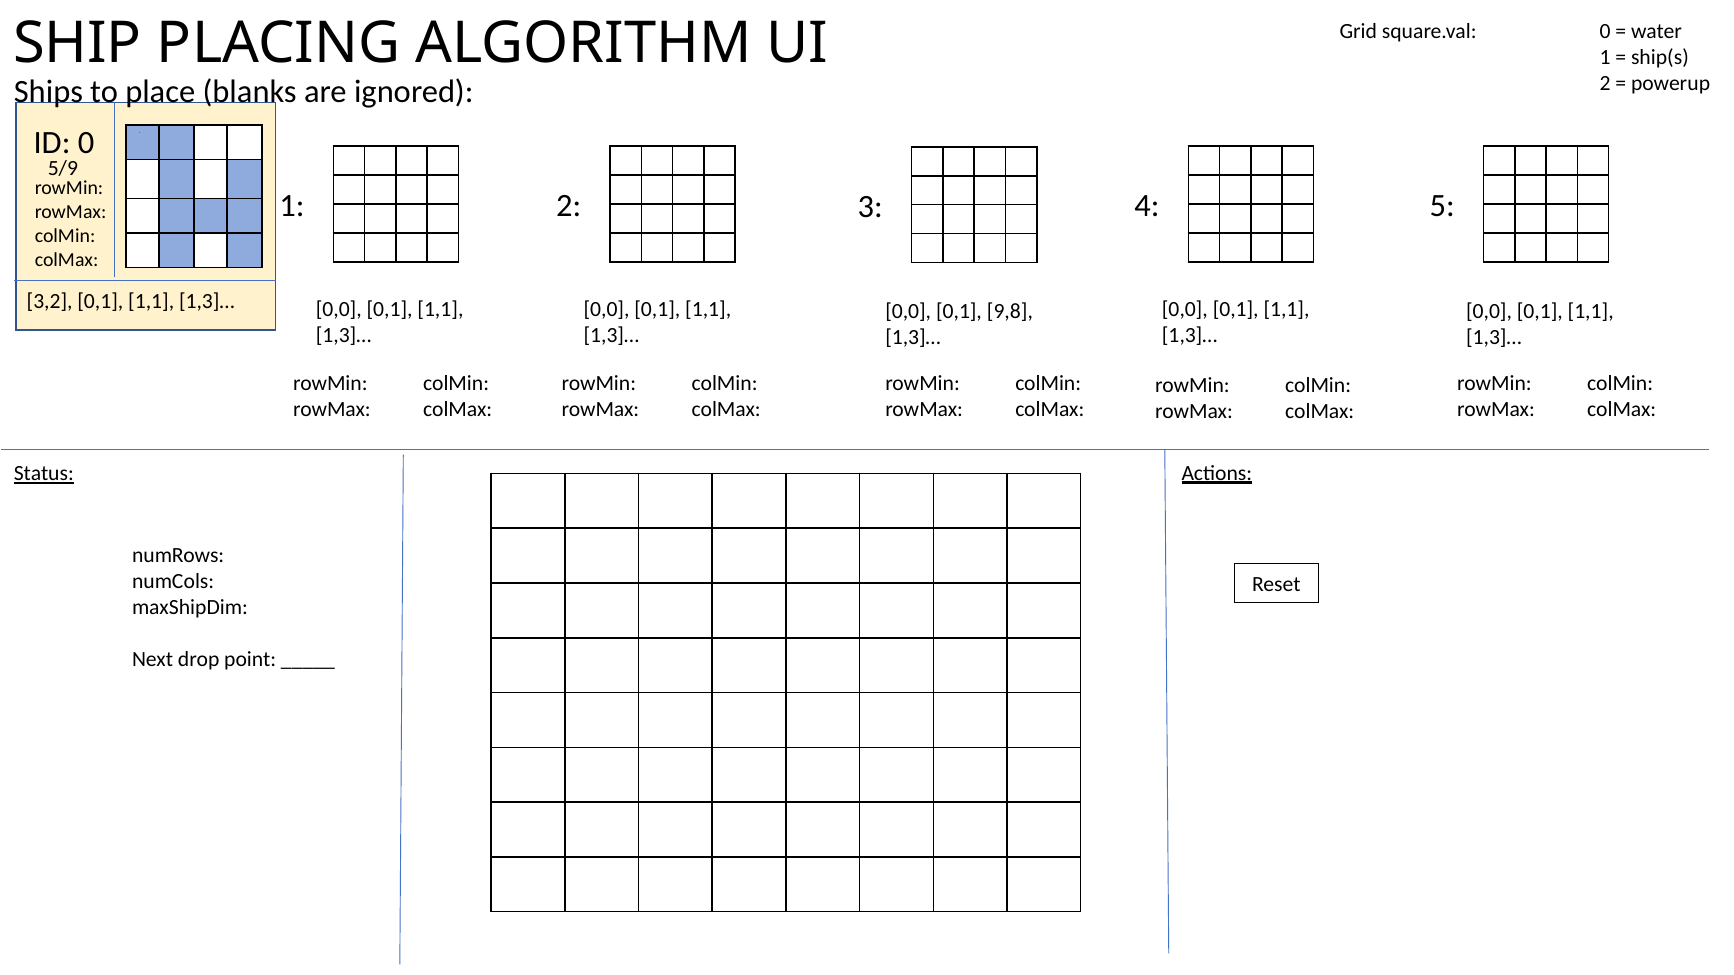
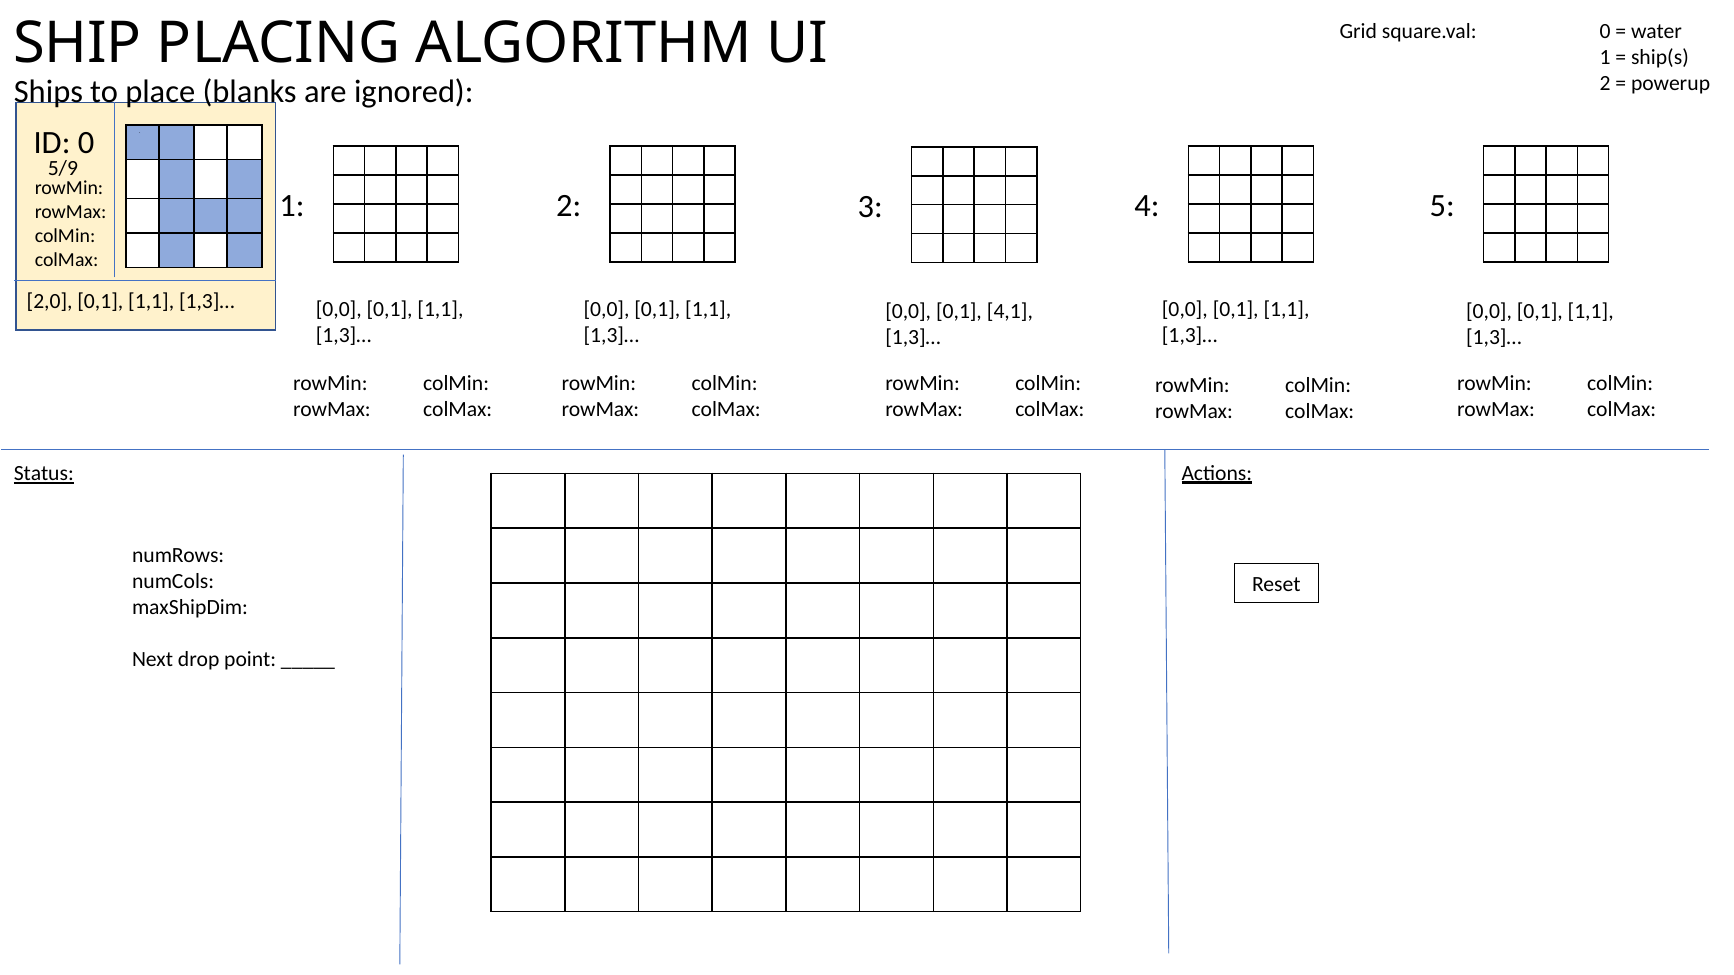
3,2: 3,2 -> 2,0 (50, 301)
9,8: 9,8 -> 4,1 (1010, 311)
